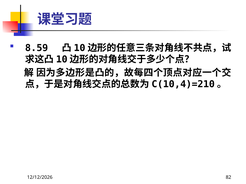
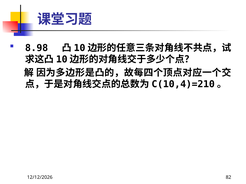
8.59: 8.59 -> 8.98 (37, 48)
